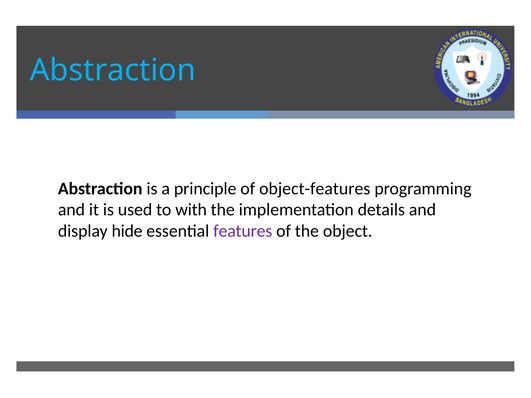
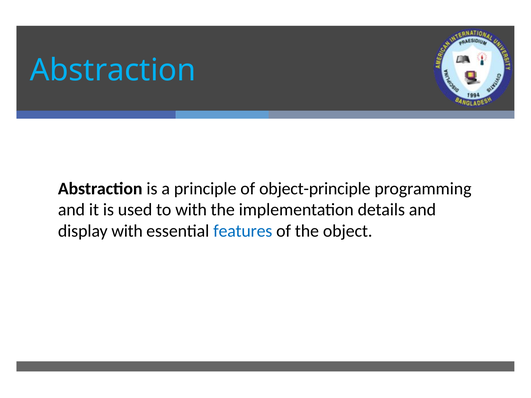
object-features: object-features -> object-principle (315, 189)
display hide: hide -> with (127, 231)
features colour: purple -> blue (243, 231)
